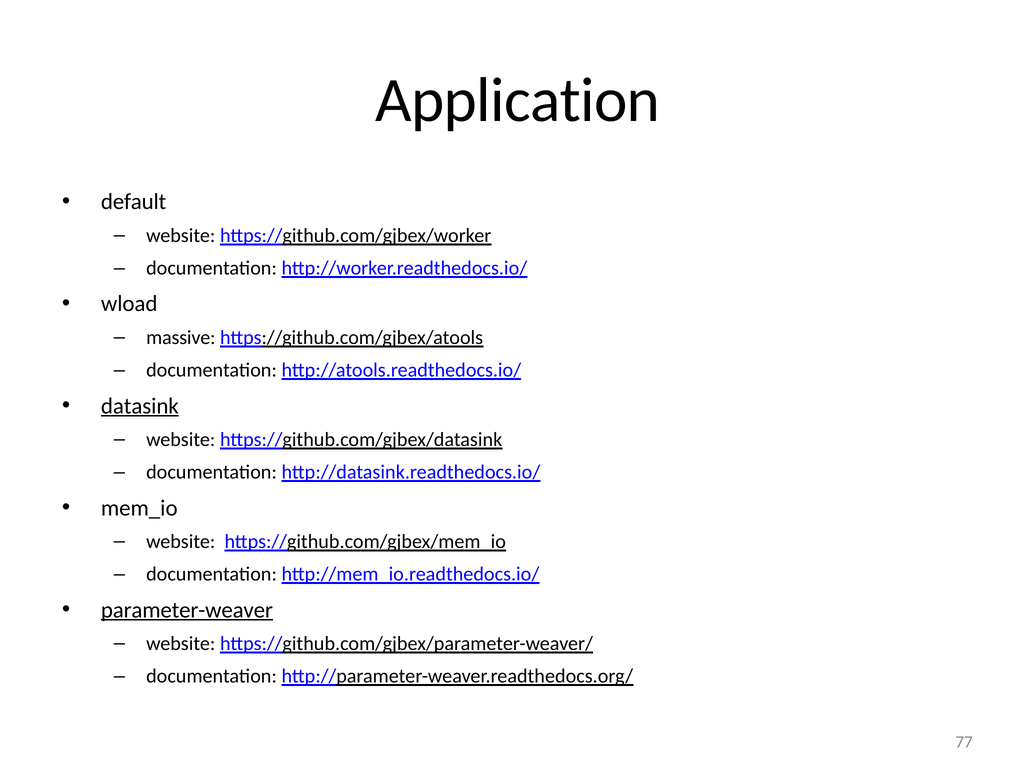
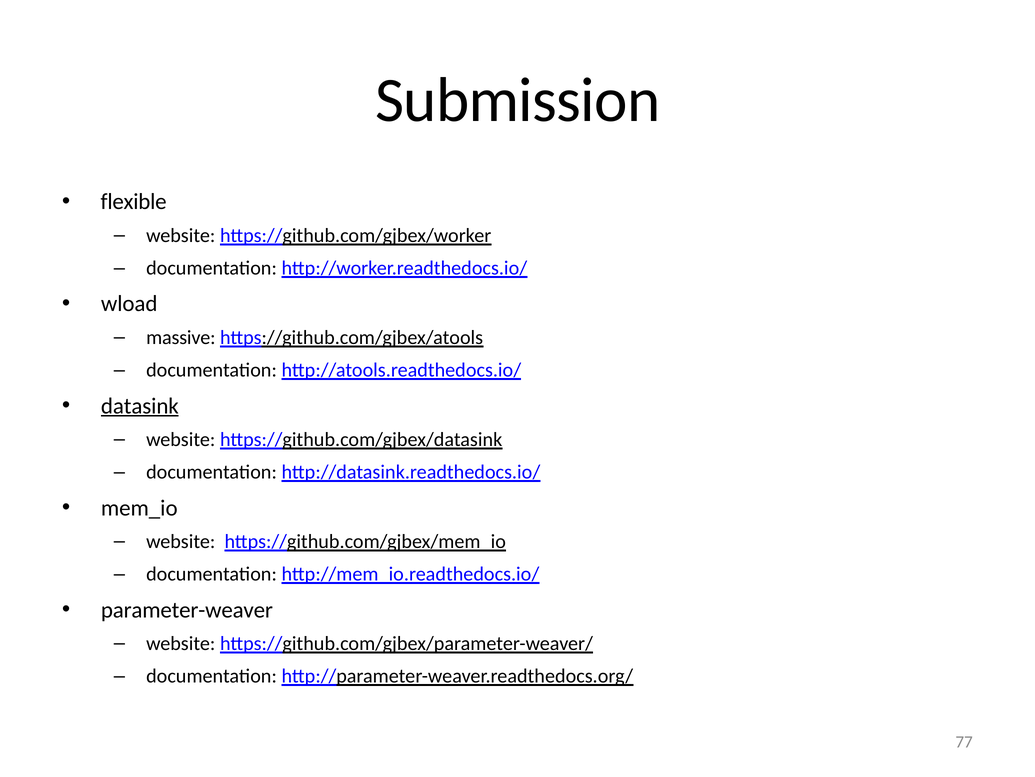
Application: Application -> Submission (518, 100)
default: default -> flexible (134, 202)
parameter-weaver underline: present -> none (187, 609)
